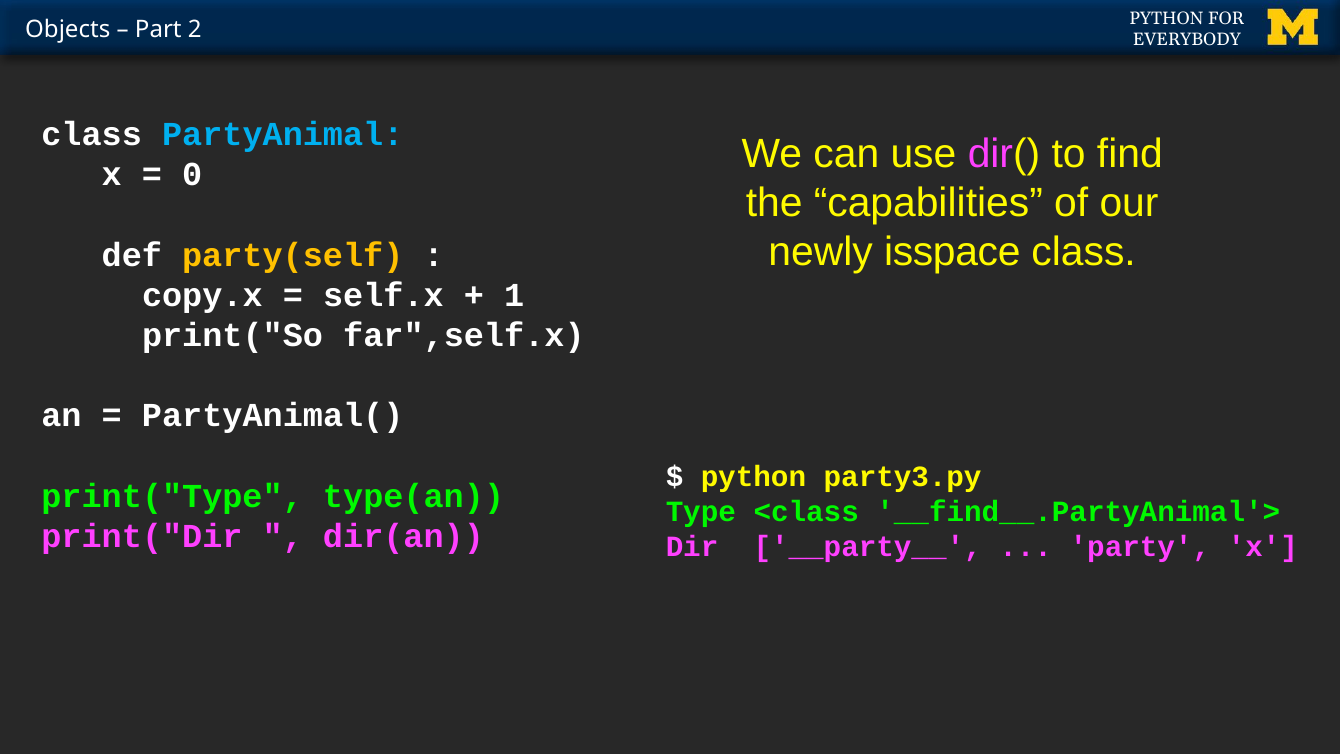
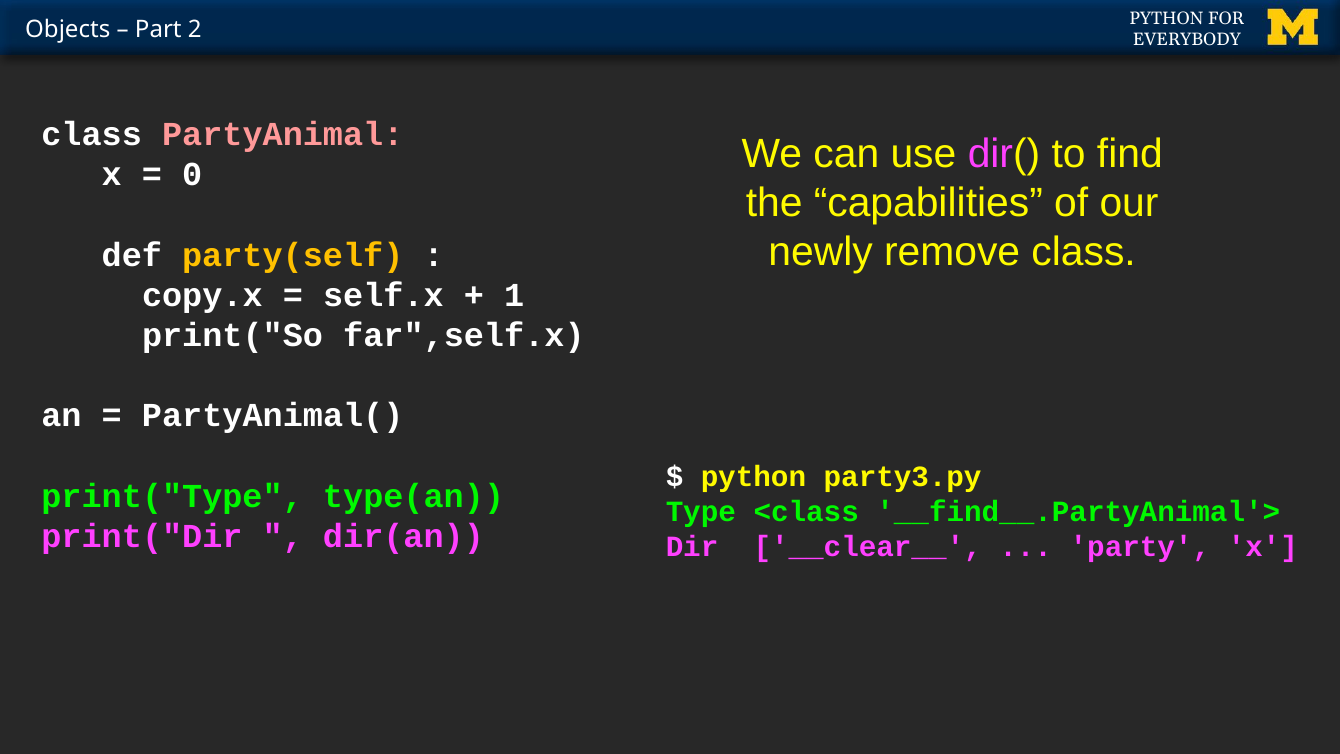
PartyAnimal colour: light blue -> pink (283, 134)
isspace: isspace -> remove (952, 252)
__party__: __party__ -> __clear__ (868, 547)
